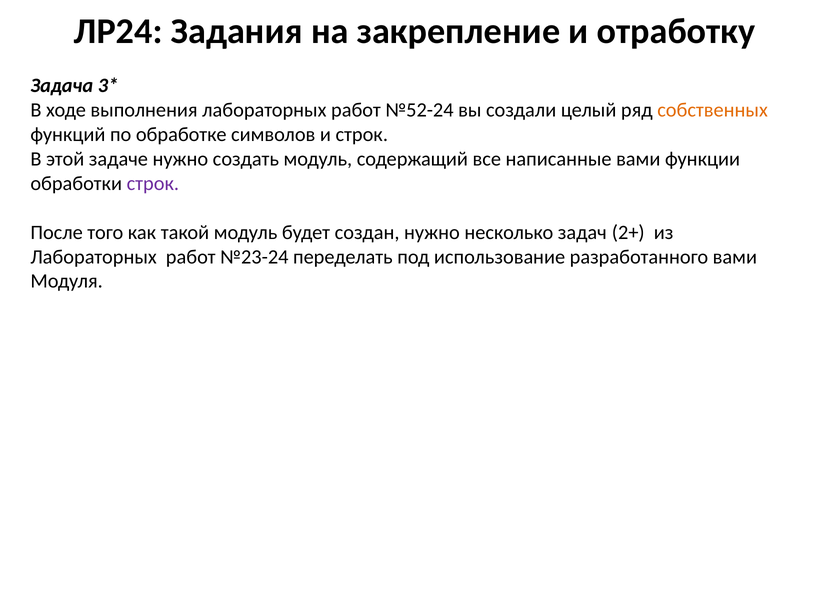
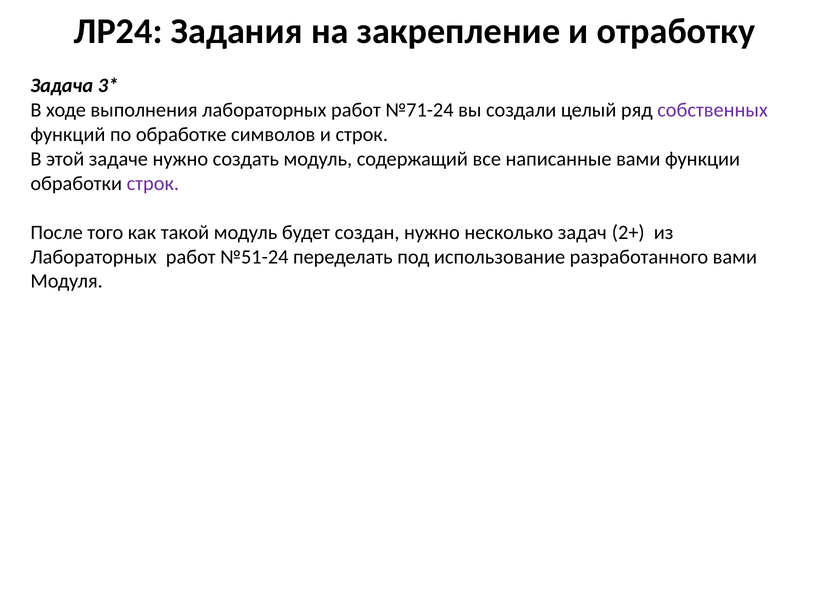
№52-24: №52-24 -> №71-24 (419, 110)
собственных colour: orange -> purple (713, 110)
№23-24: №23-24 -> №51-24 (254, 257)
